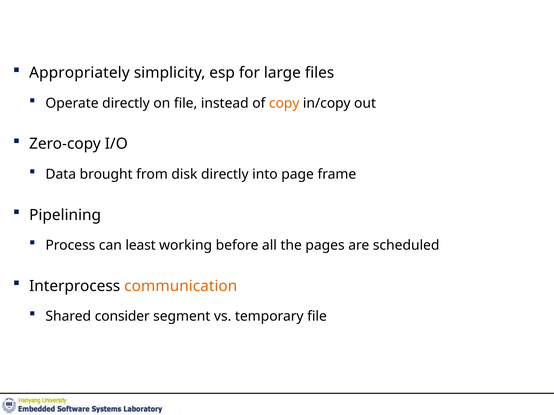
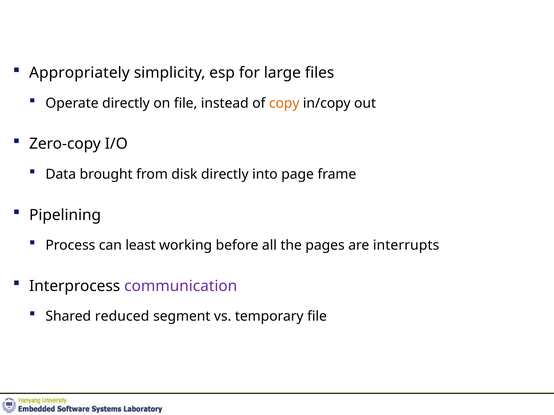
scheduled: scheduled -> interrupts (406, 246)
communication colour: orange -> purple (181, 286)
consider: consider -> reduced (122, 317)
